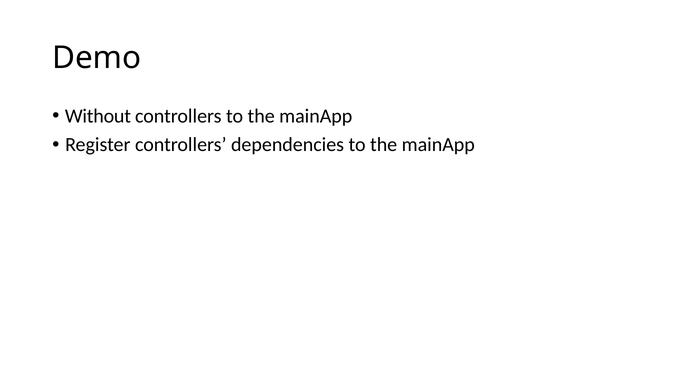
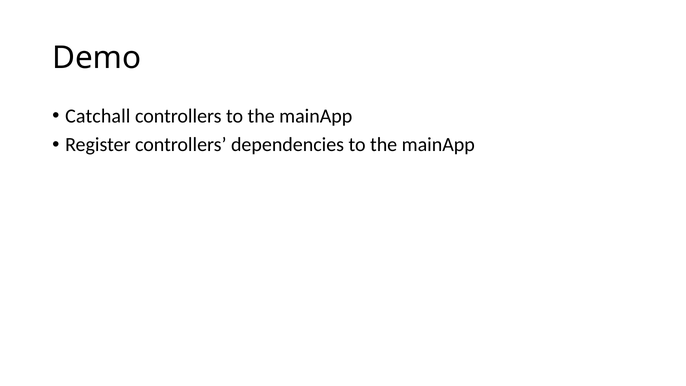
Without: Without -> Catchall (98, 116)
